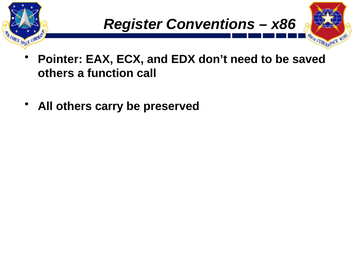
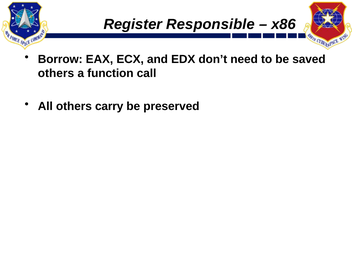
Conventions: Conventions -> Responsible (210, 24)
Pointer: Pointer -> Borrow (60, 59)
